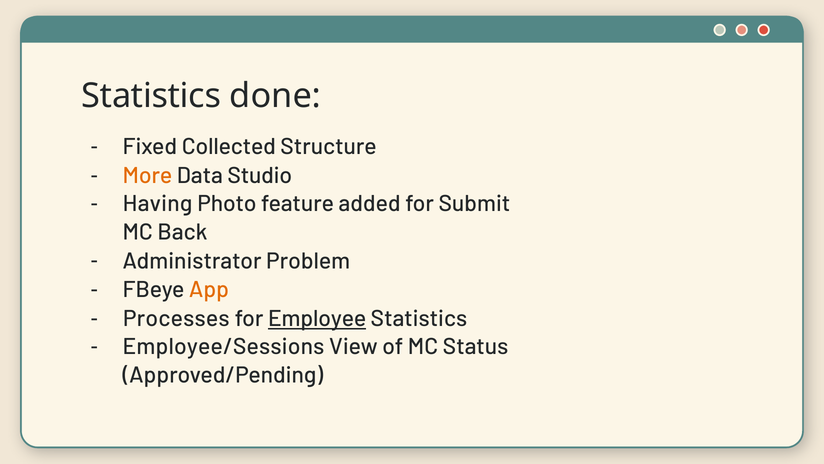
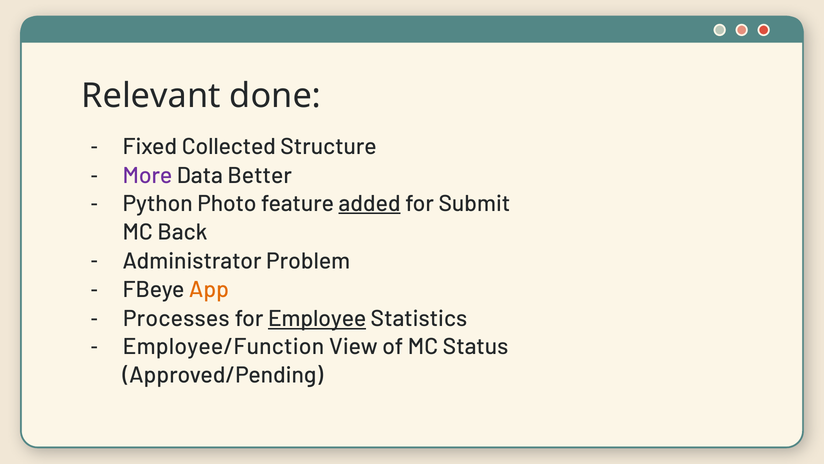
Statistics: Statistics -> Relevant (151, 96)
More colour: orange -> purple (147, 176)
Studio: Studio -> Better (260, 176)
Having: Having -> Python (158, 203)
added underline: none -> present (370, 203)
Employee/Sessions: Employee/Sessions -> Employee/Function (223, 346)
